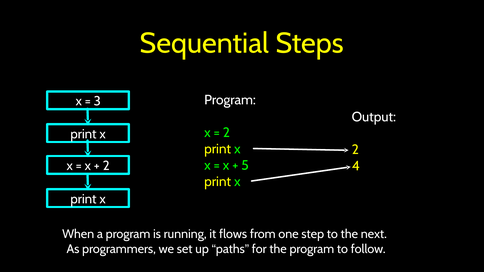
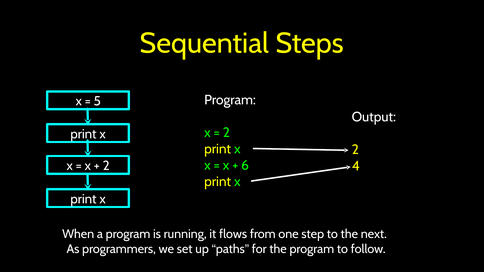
3: 3 -> 5 (97, 101)
5: 5 -> 6 (245, 166)
